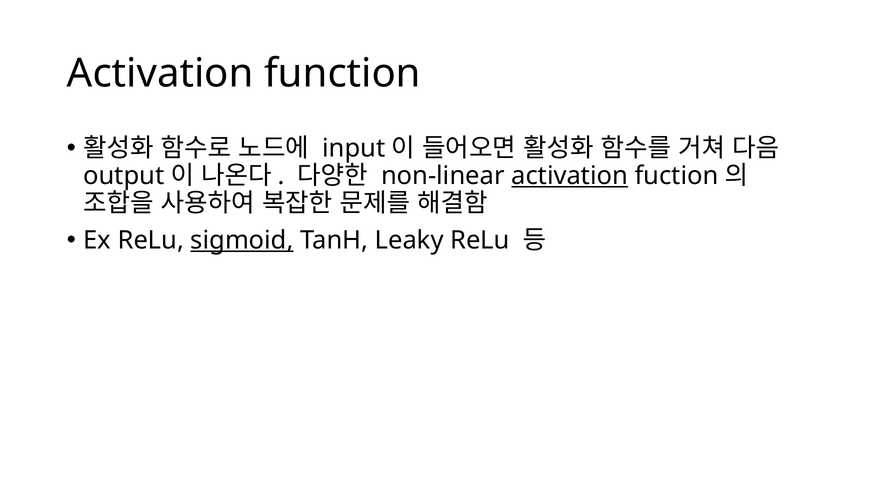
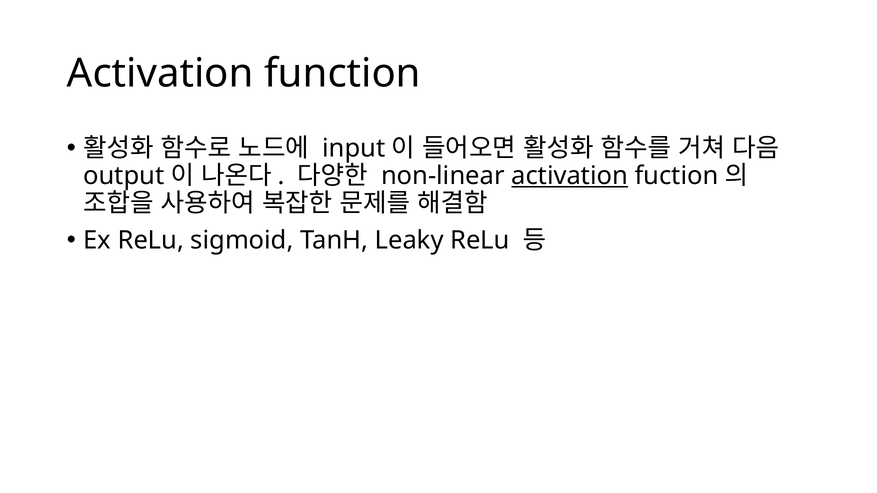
sigmoid underline: present -> none (242, 240)
